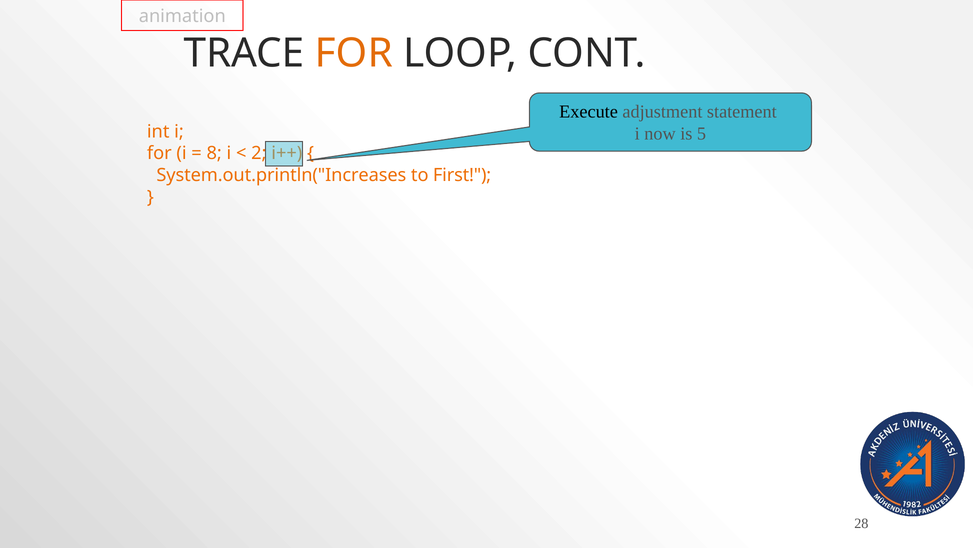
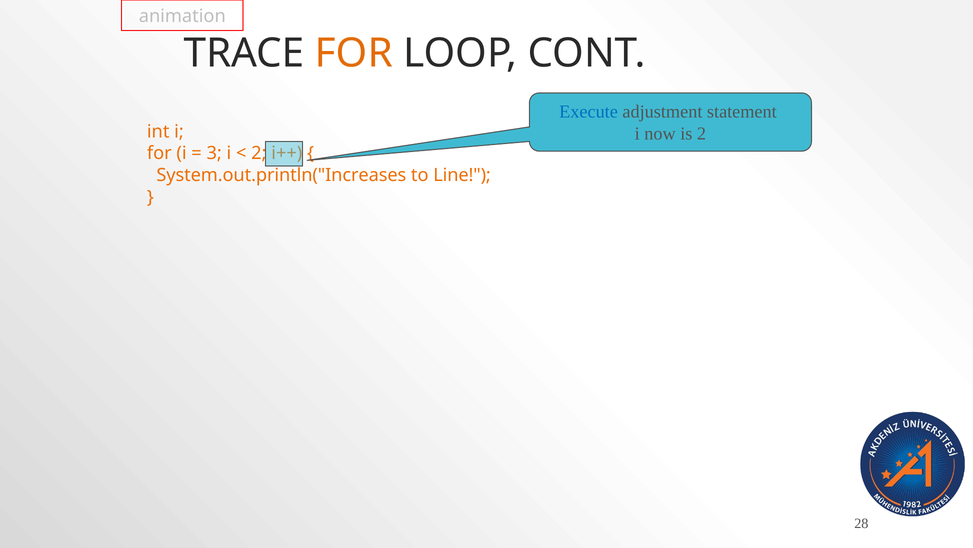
Execute colour: black -> blue (589, 111)
is 5: 5 -> 2 (701, 133)
8: 8 -> 3 (214, 153)
First: First -> Line (462, 175)
